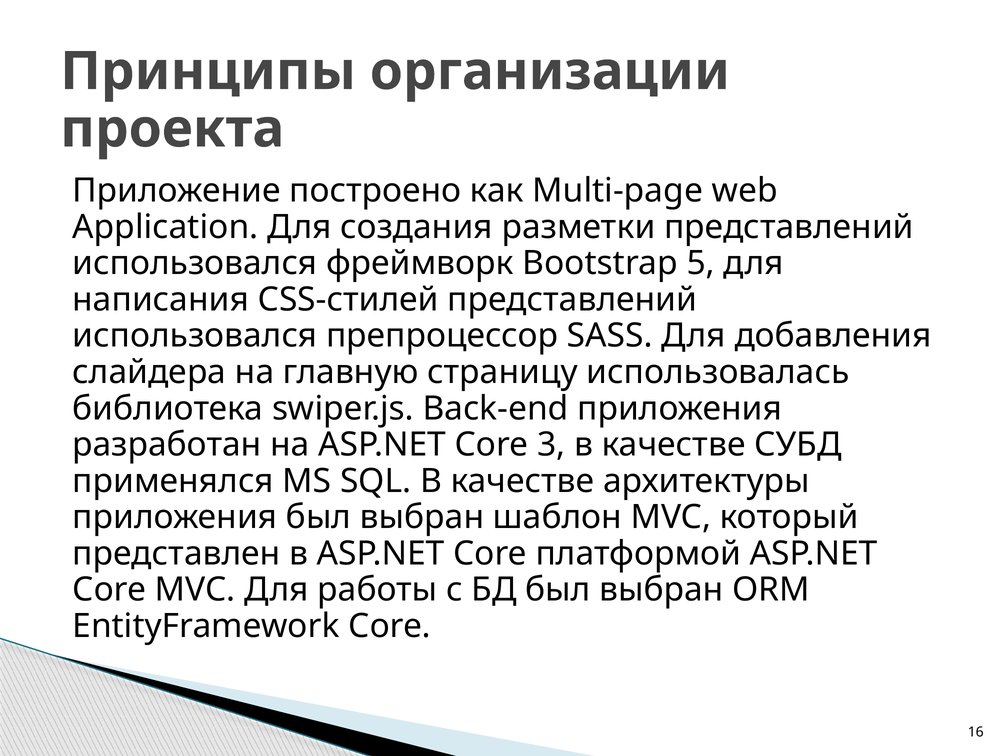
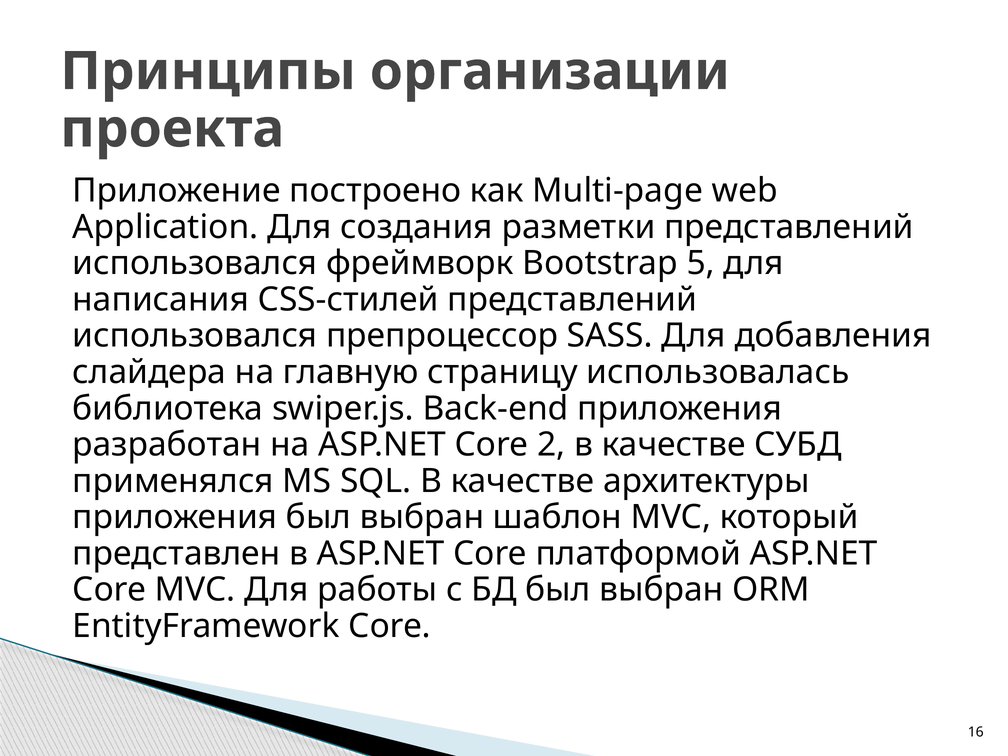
3: 3 -> 2 (551, 445)
